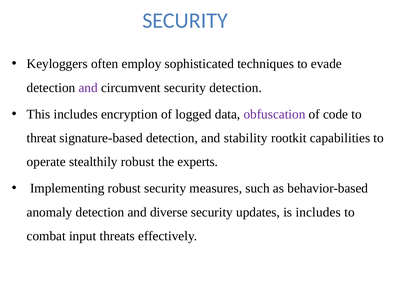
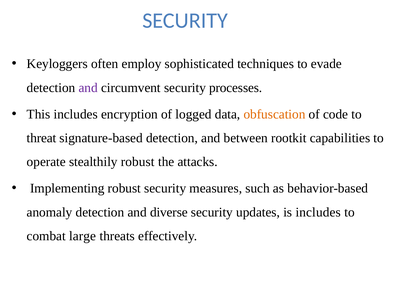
security detection: detection -> processes (236, 88)
obfuscation colour: purple -> orange (274, 114)
stability: stability -> between (246, 138)
experts: experts -> attacks (198, 162)
input: input -> large (83, 236)
